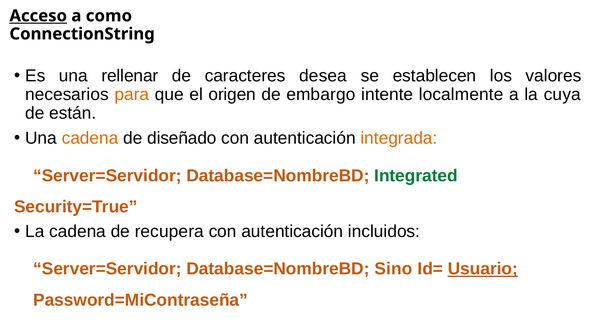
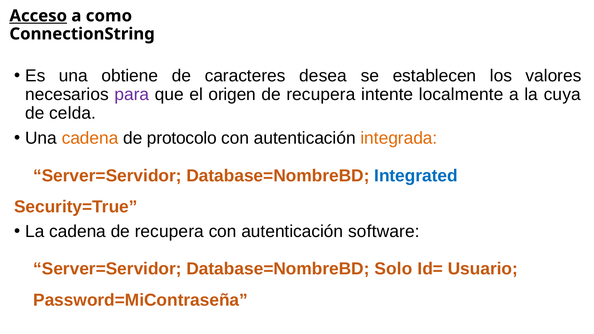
rellenar: rellenar -> obtiene (130, 76)
para colour: orange -> purple (132, 95)
embargo: embargo -> recupera (321, 95)
están: están -> celda (73, 113)
diseñado: diseñado -> protocolo (182, 138)
Integrated colour: green -> blue (416, 176)
incluidos: incluidos -> software (384, 231)
Sino: Sino -> Solo (393, 269)
Usuario underline: present -> none (483, 269)
